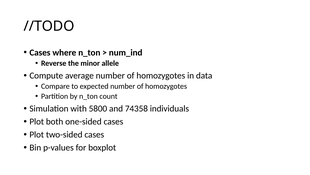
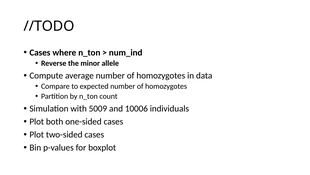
5800: 5800 -> 5009 (98, 108)
74358: 74358 -> 10006 (136, 108)
